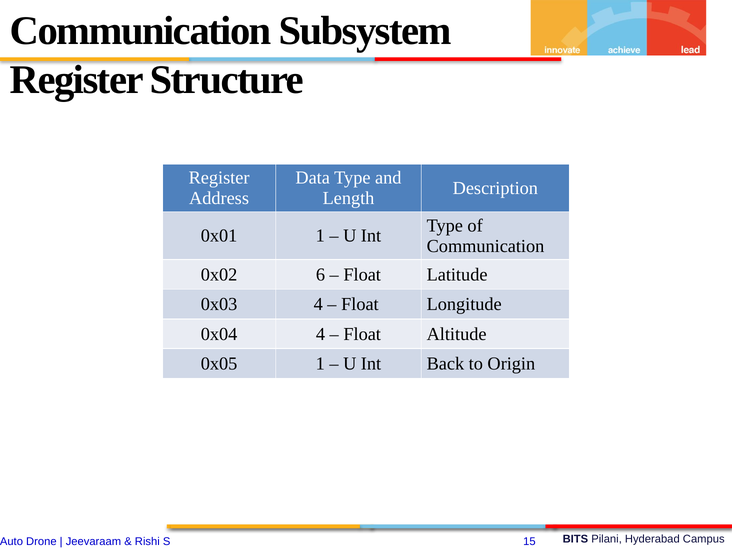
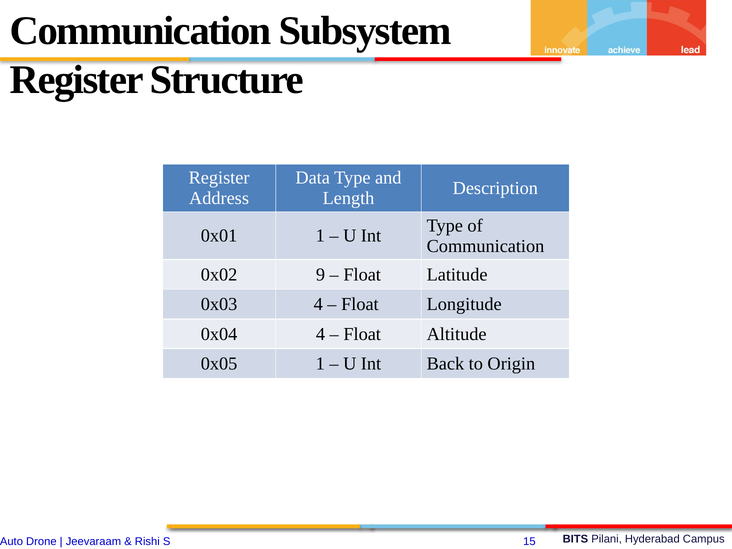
6: 6 -> 9 (321, 275)
